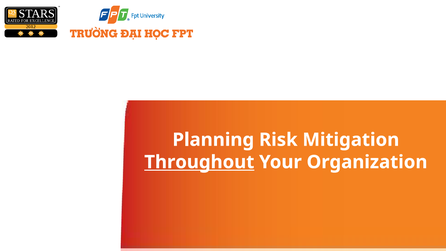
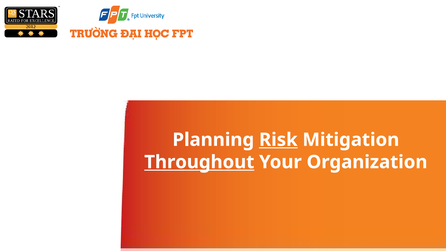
Risk underline: none -> present (278, 140)
